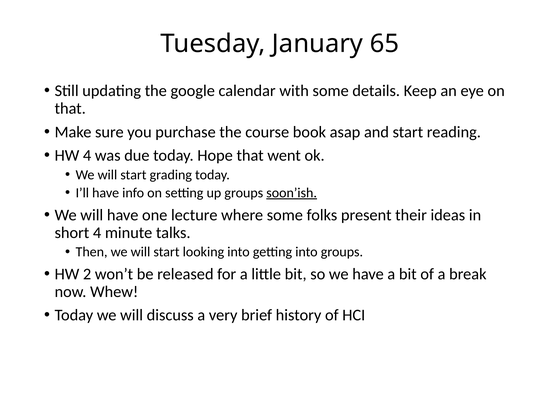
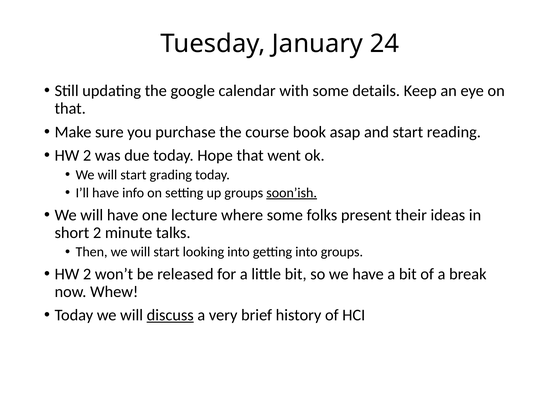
65: 65 -> 24 (384, 44)
4: 4 -> 2 (87, 155)
short 4: 4 -> 2 (97, 233)
discuss underline: none -> present (170, 315)
